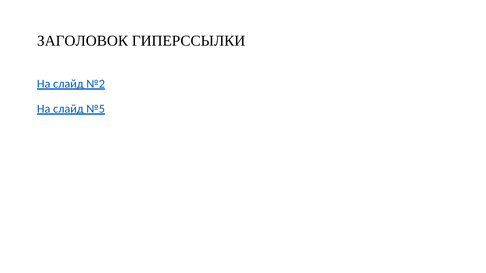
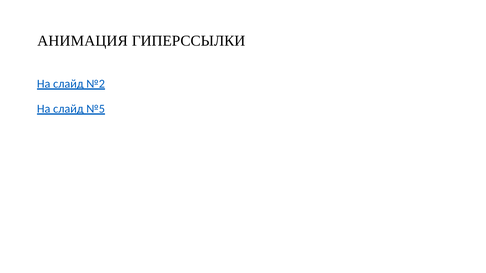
ЗАГОЛОВОК: ЗАГОЛОВОК -> АНИМАЦИЯ (82, 41)
